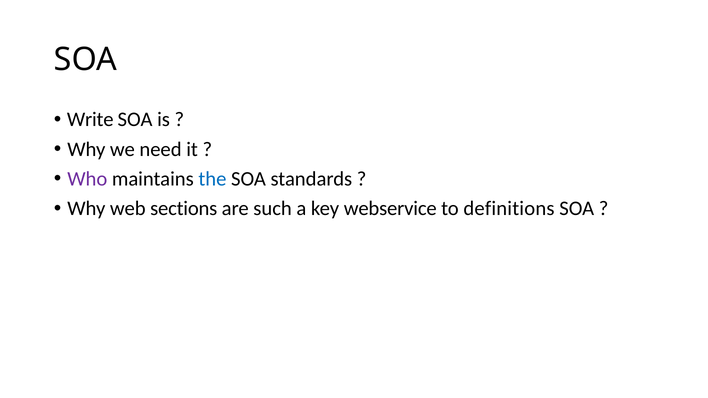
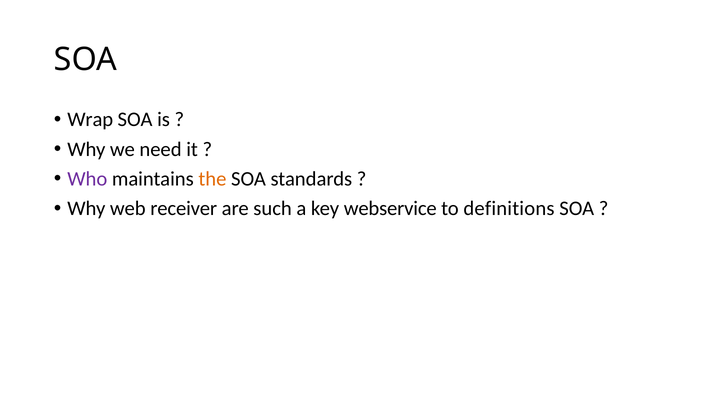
Write: Write -> Wrap (90, 120)
the colour: blue -> orange (212, 179)
sections: sections -> receiver (184, 209)
